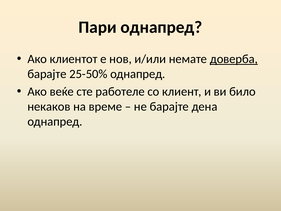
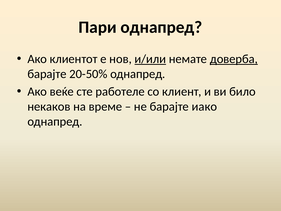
и/или underline: none -> present (150, 59)
25-50%: 25-50% -> 20-50% (88, 74)
дена: дена -> иако (204, 106)
